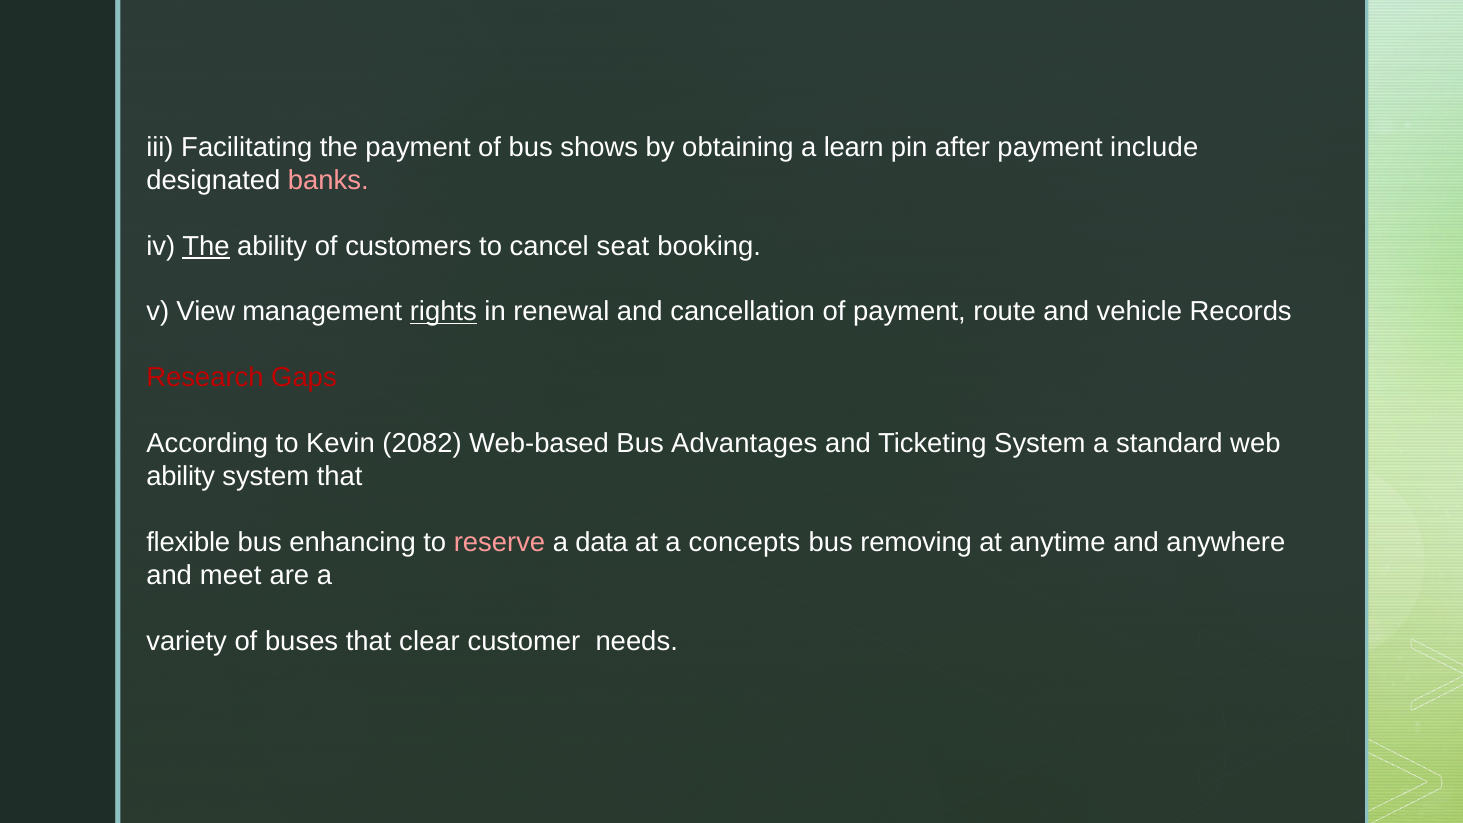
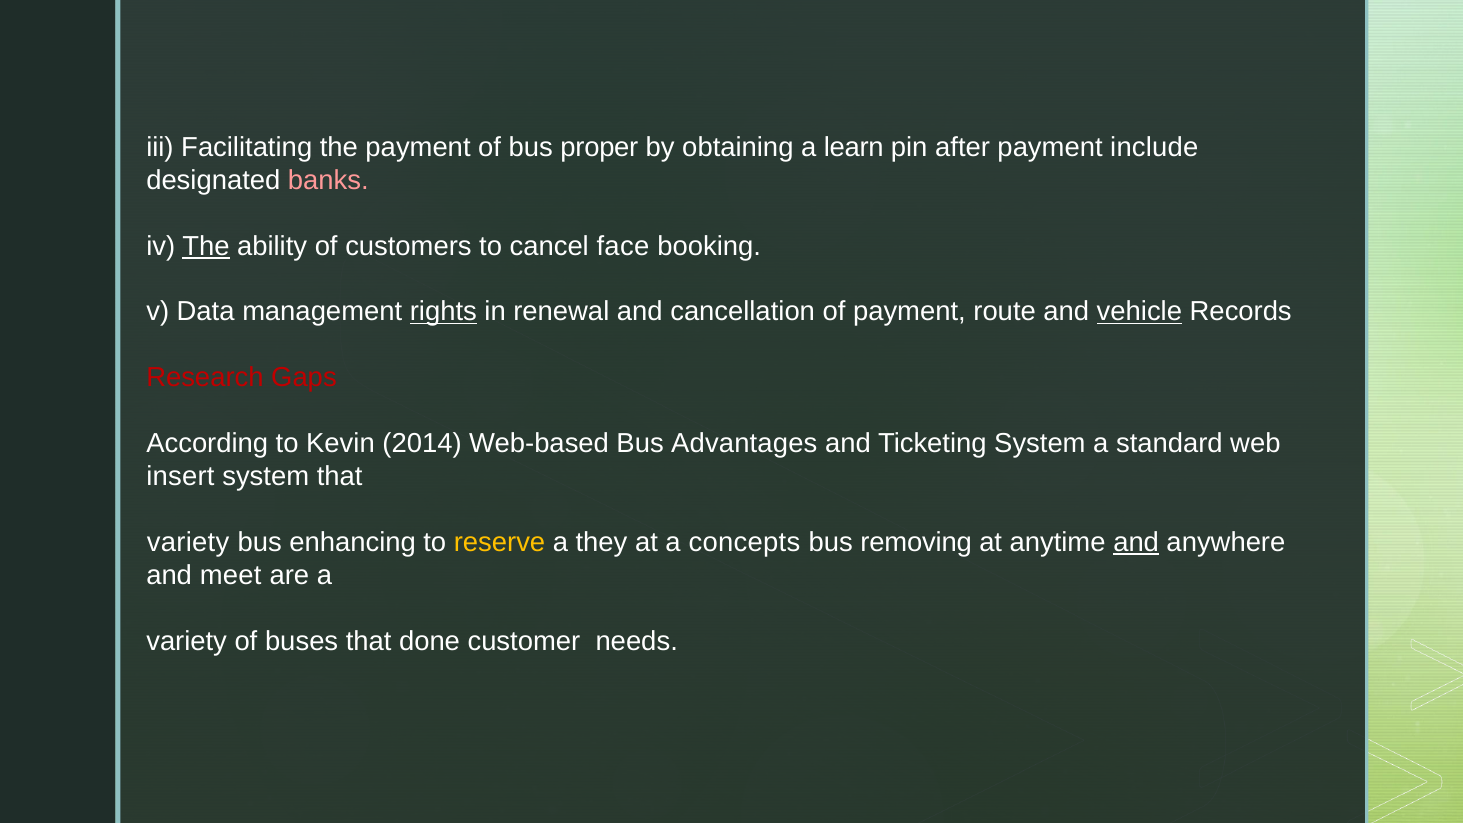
shows: shows -> proper (599, 147)
seat: seat -> face (623, 246)
View: View -> Data (206, 312)
vehicle underline: none -> present (1139, 312)
2082: 2082 -> 2014 (422, 443)
ability: ability -> insert (180, 476)
flexible: flexible -> variety (188, 542)
reserve colour: pink -> yellow (500, 542)
data: data -> they (602, 542)
and underline: none -> present (1136, 542)
clear: clear -> done (430, 641)
